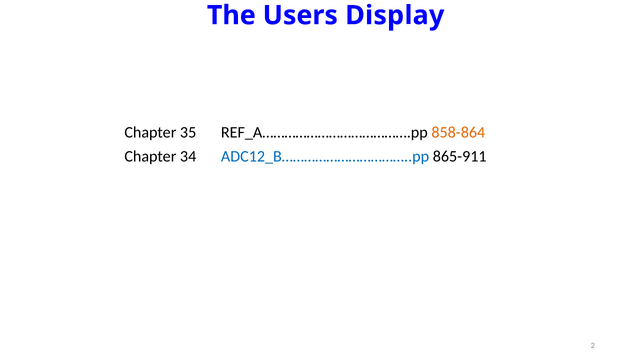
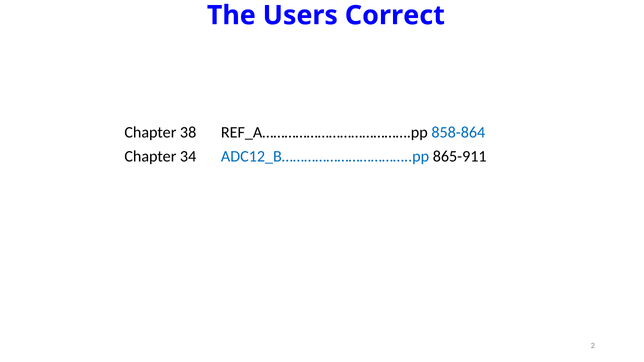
Display: Display -> Correct (395, 15)
35: 35 -> 38 (188, 133)
858-864 colour: orange -> blue (458, 133)
